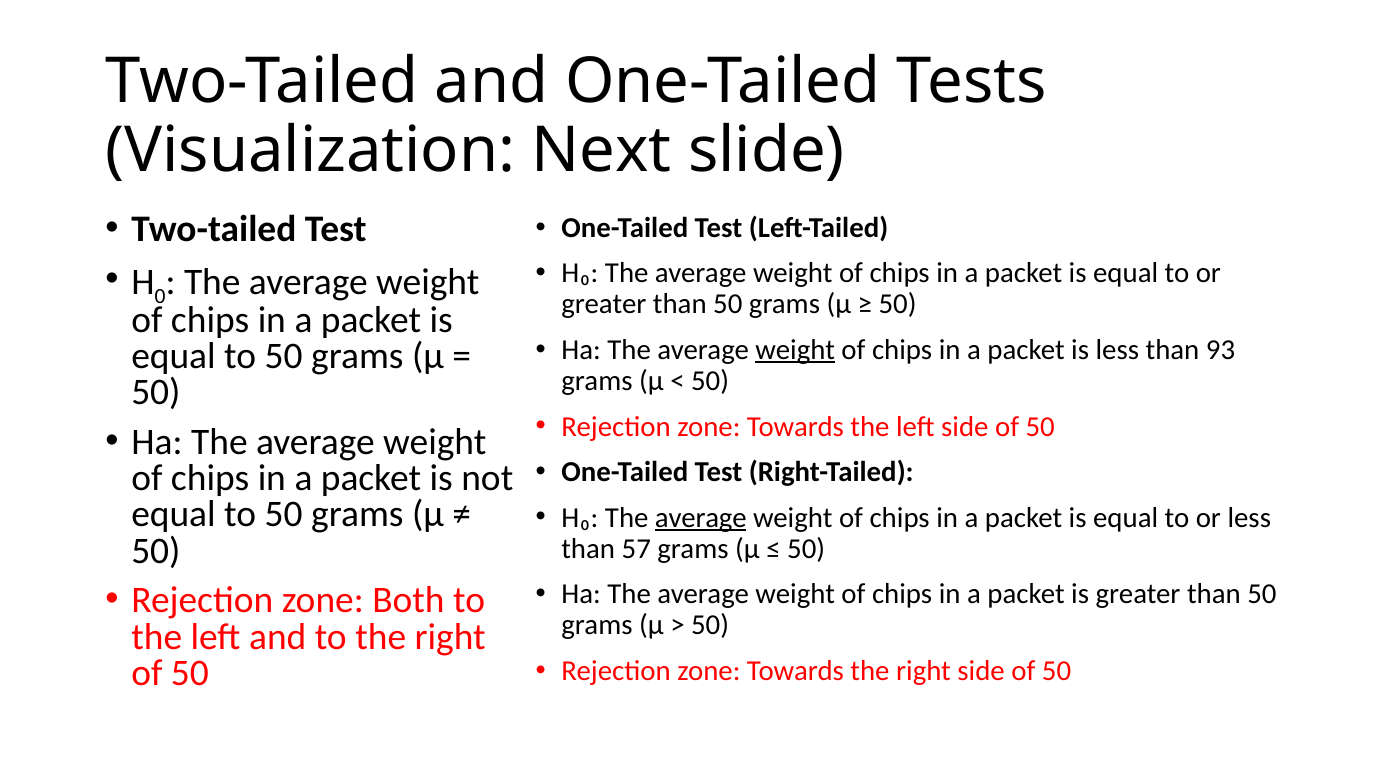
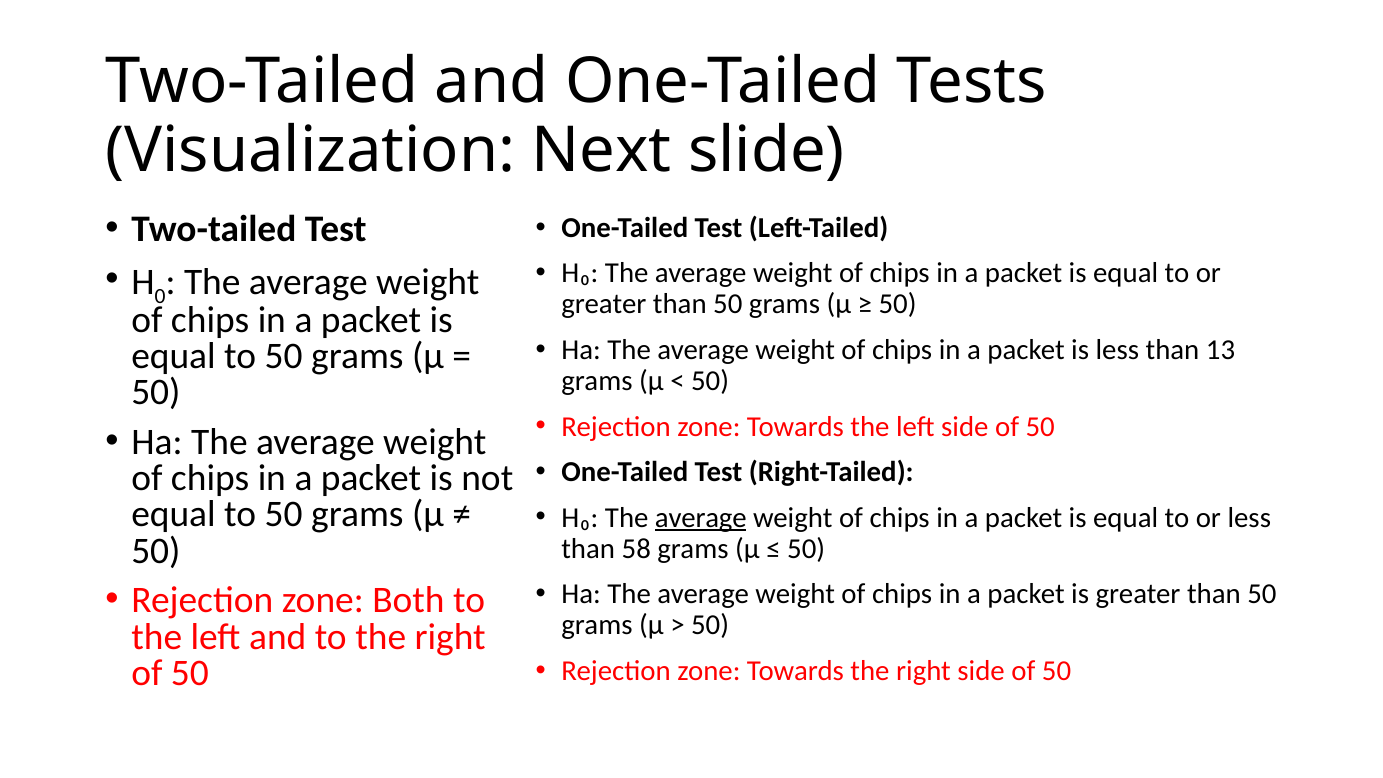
weight underline: present -> none (795, 350)
93: 93 -> 13 (1221, 350)
57: 57 -> 58 (636, 549)
